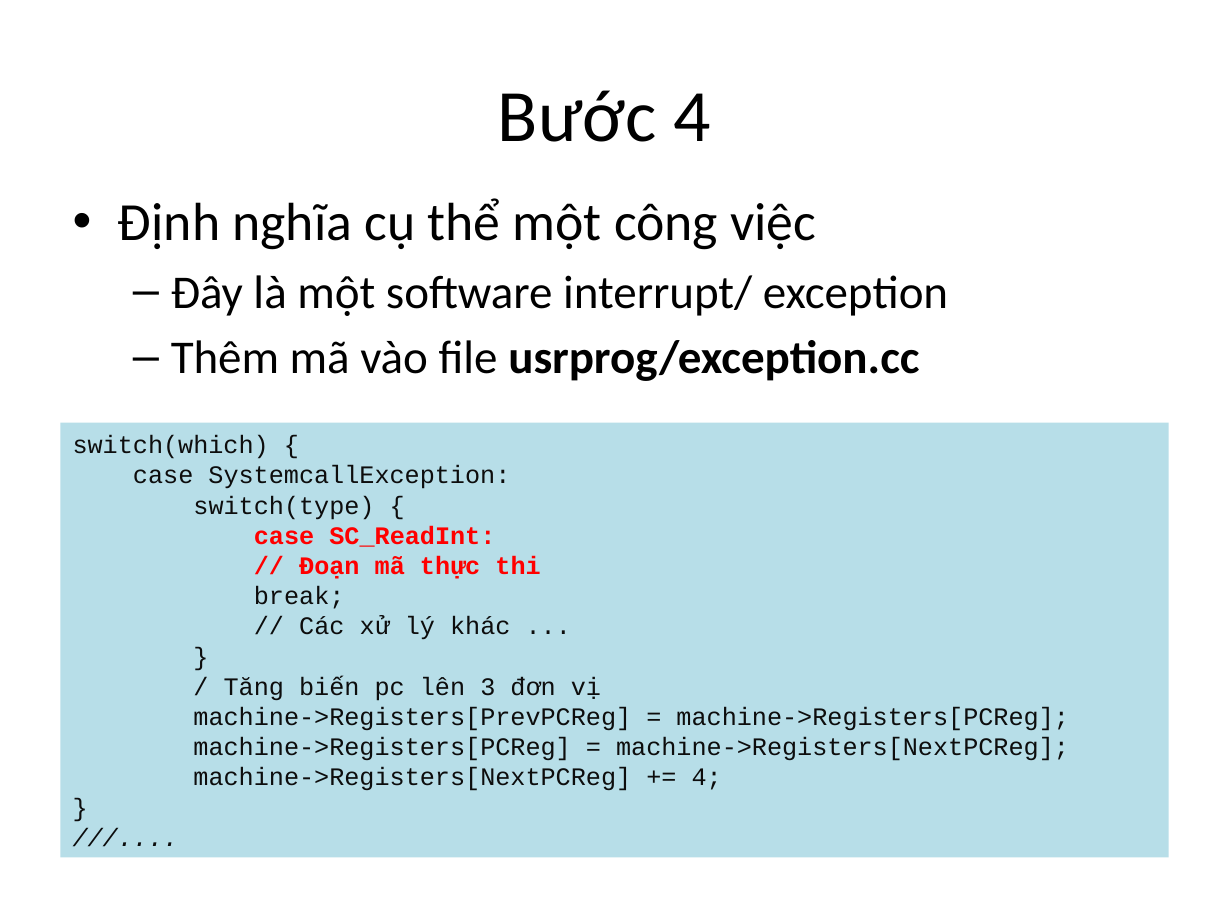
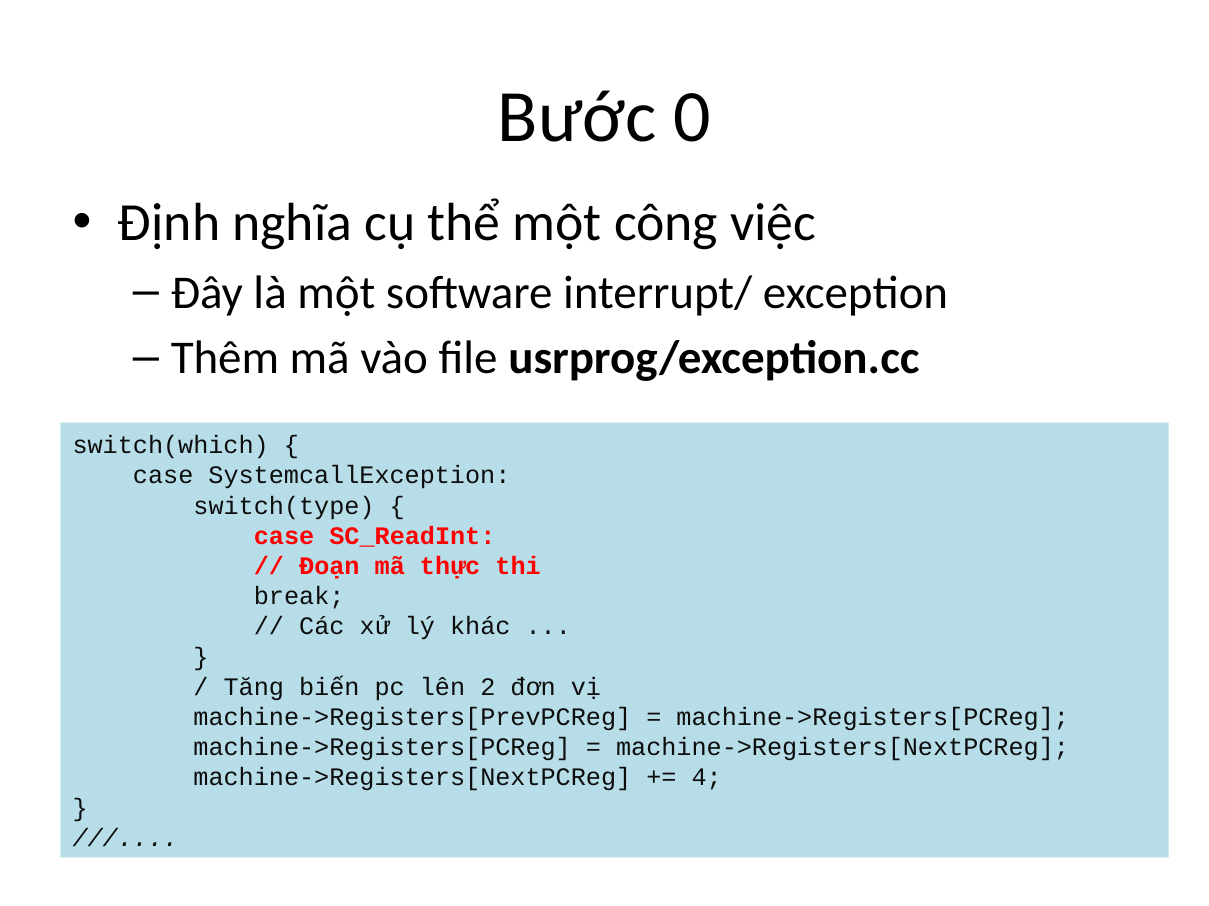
Bước 4: 4 -> 0 (692, 117)
3: 3 -> 2 (488, 688)
